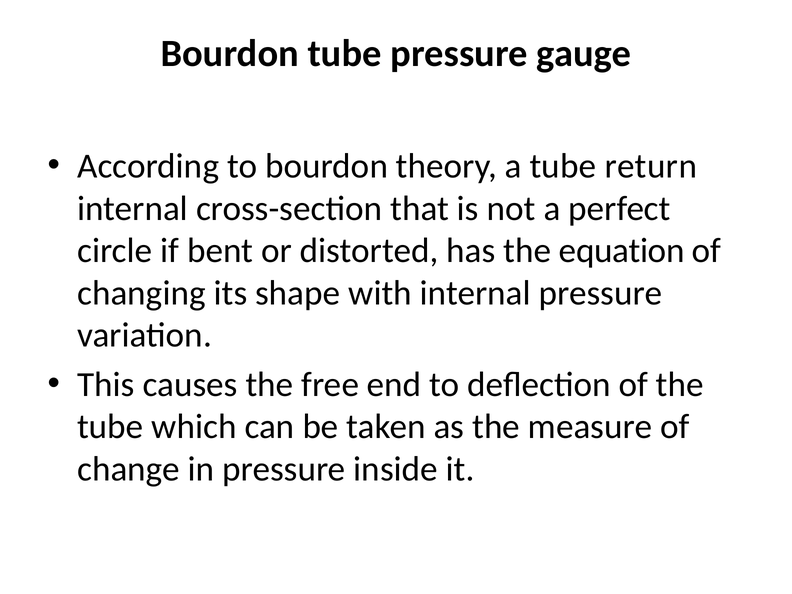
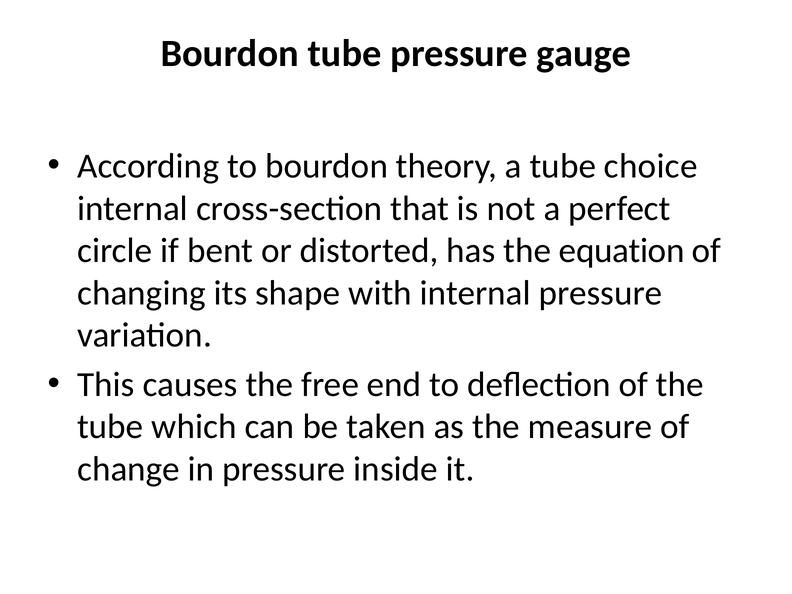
return: return -> choice (651, 166)
